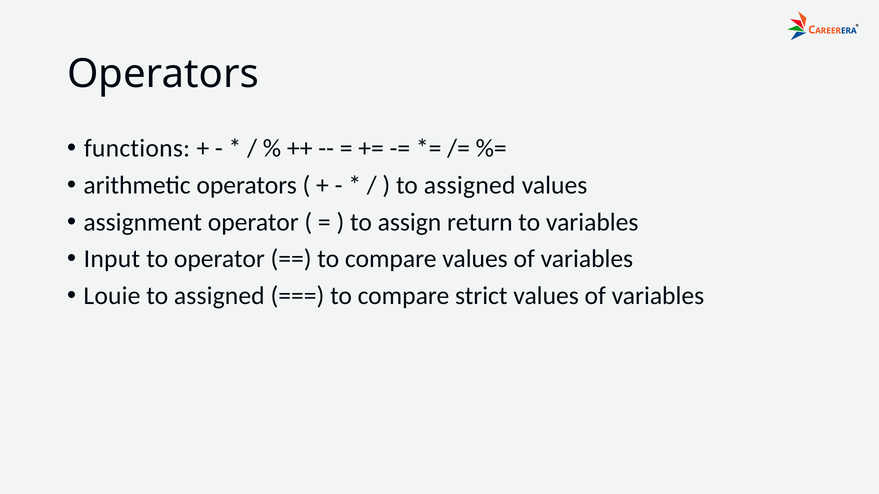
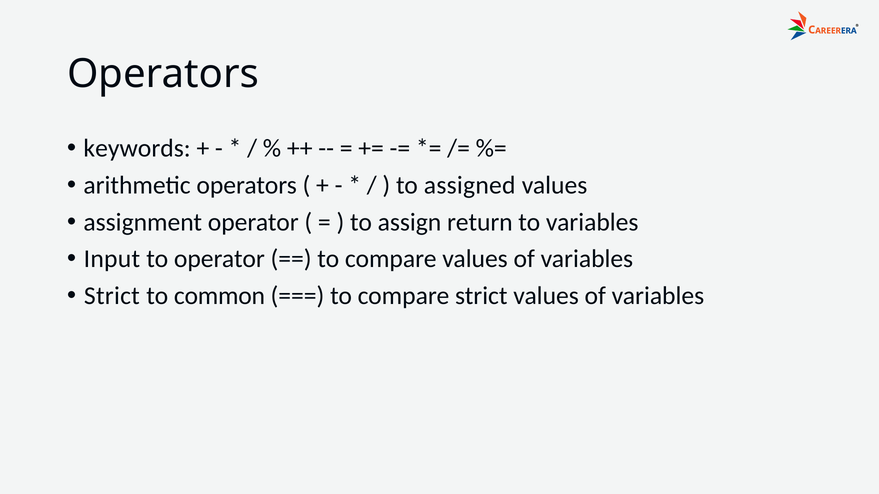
functions: functions -> keywords (137, 149)
Louie: Louie -> Strict (112, 296)
assigned: assigned -> common (220, 296)
